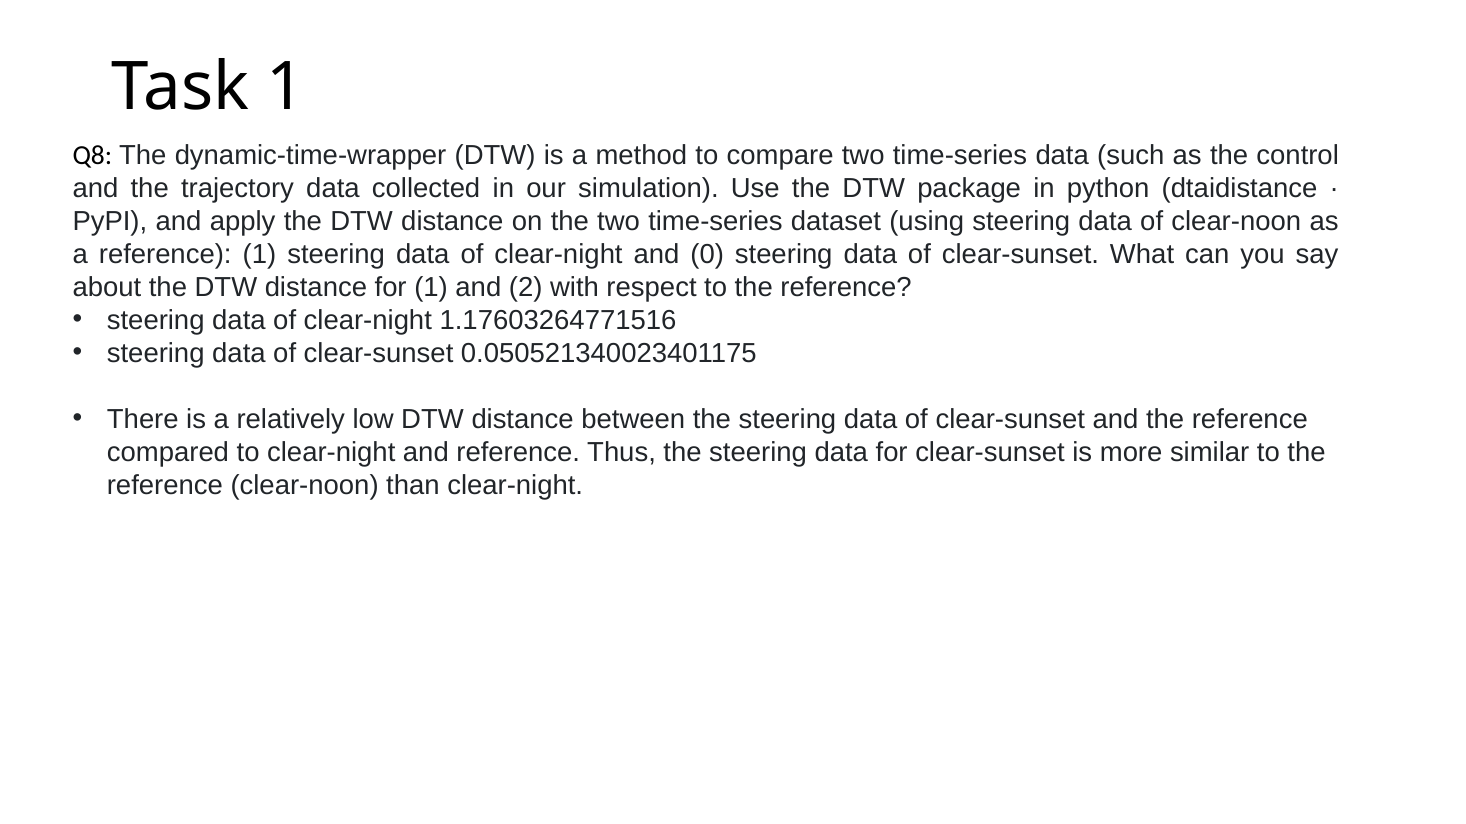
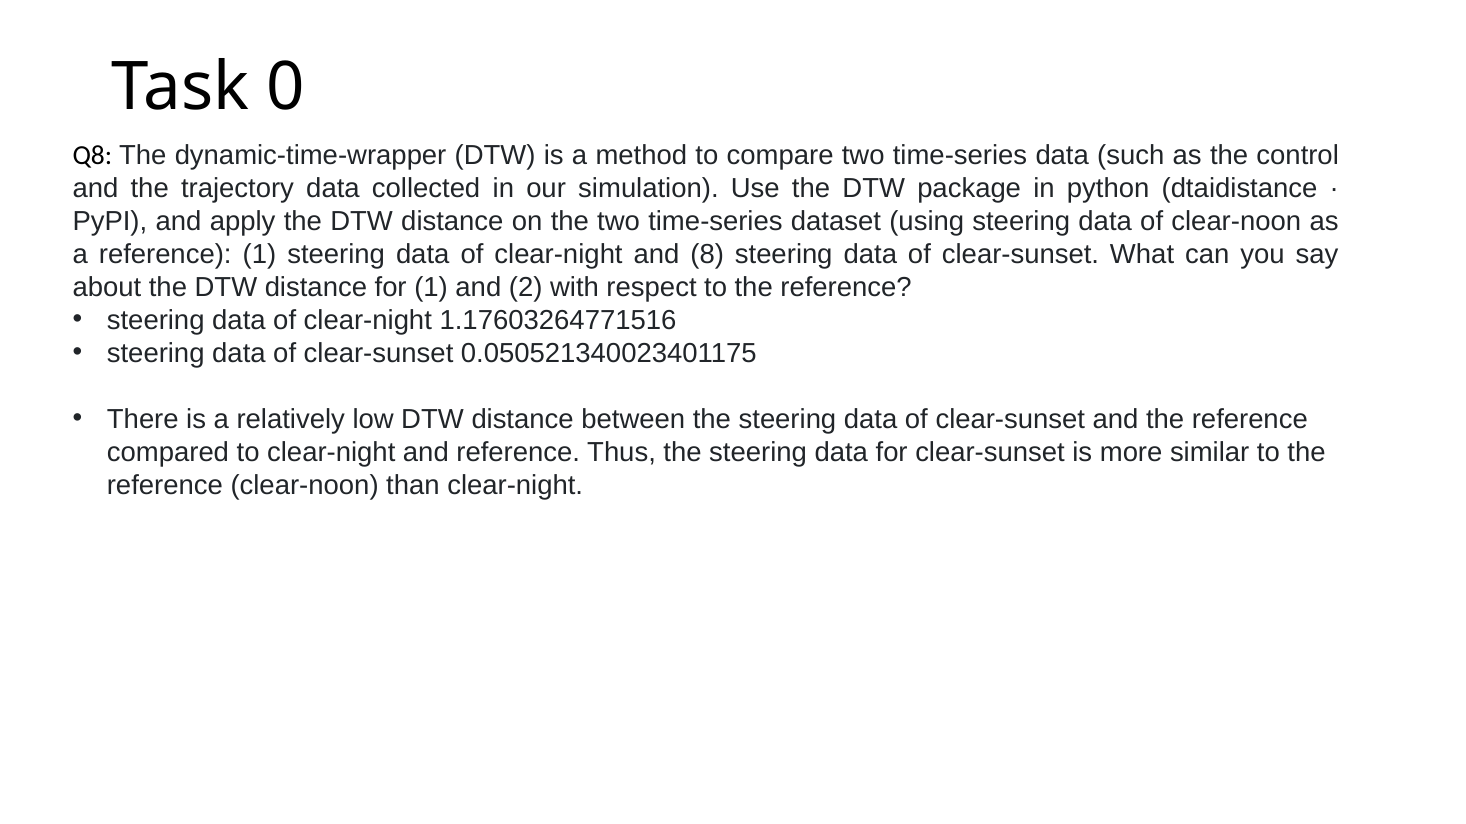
Task 1: 1 -> 0 (286, 87)
0: 0 -> 8 (707, 255)
